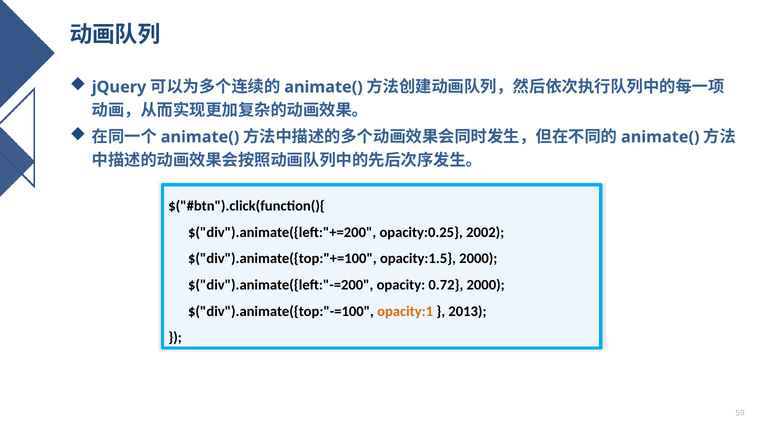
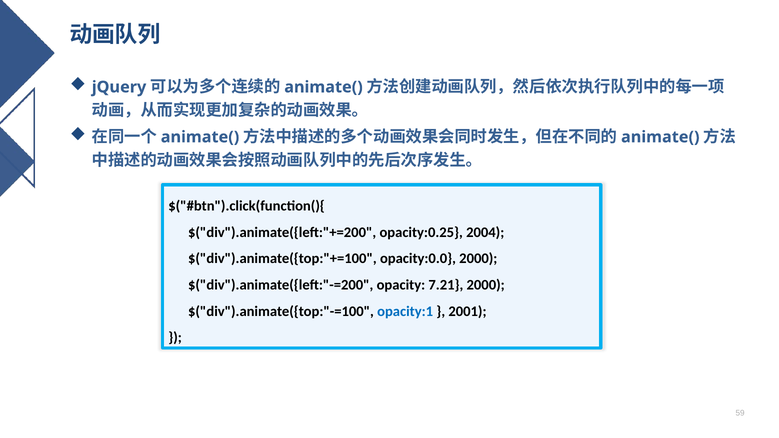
2002: 2002 -> 2004 (485, 232)
opacity:1.5: opacity:1.5 -> opacity:0.0 (418, 259)
0.72: 0.72 -> 7.21 (446, 285)
opacity:1 colour: orange -> blue (405, 311)
2013: 2013 -> 2001 (467, 311)
